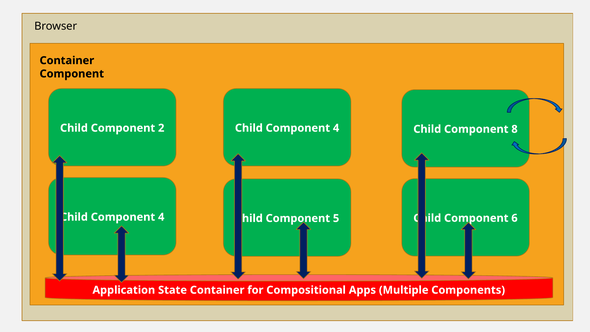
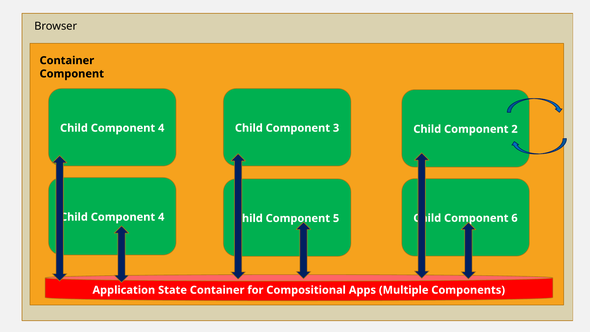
2: 2 -> 4 (161, 128)
4: 4 -> 3 (336, 128)
8: 8 -> 2 (514, 129)
